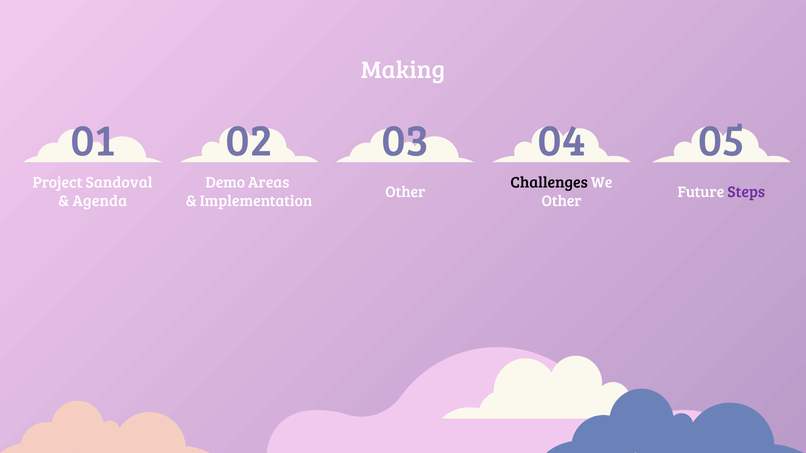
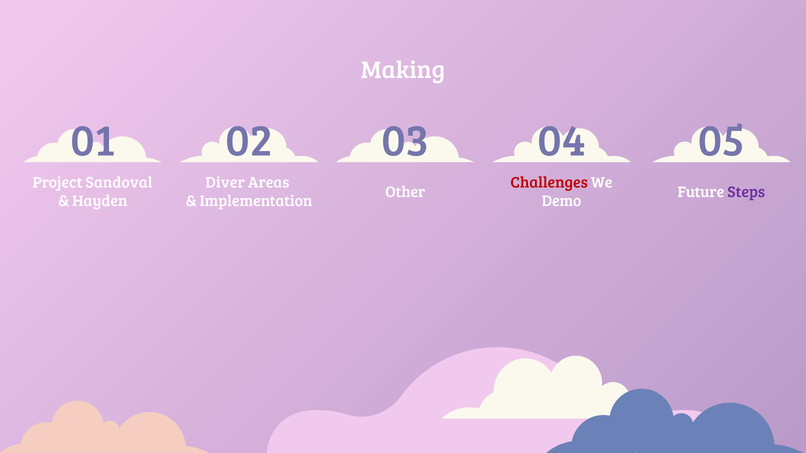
Demo: Demo -> Diver (225, 183)
Challenges colour: black -> red (549, 183)
Agenda: Agenda -> Hayden (100, 201)
Other: Other -> Demo (562, 201)
